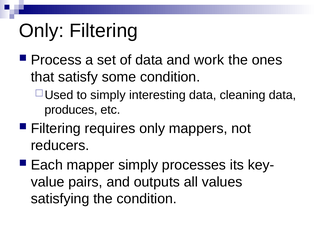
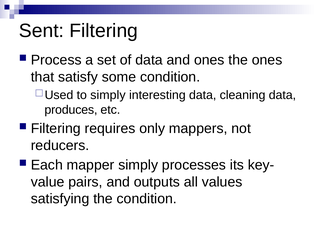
Only: Only -> Sent (41, 31)
and work: work -> ones (209, 60)
